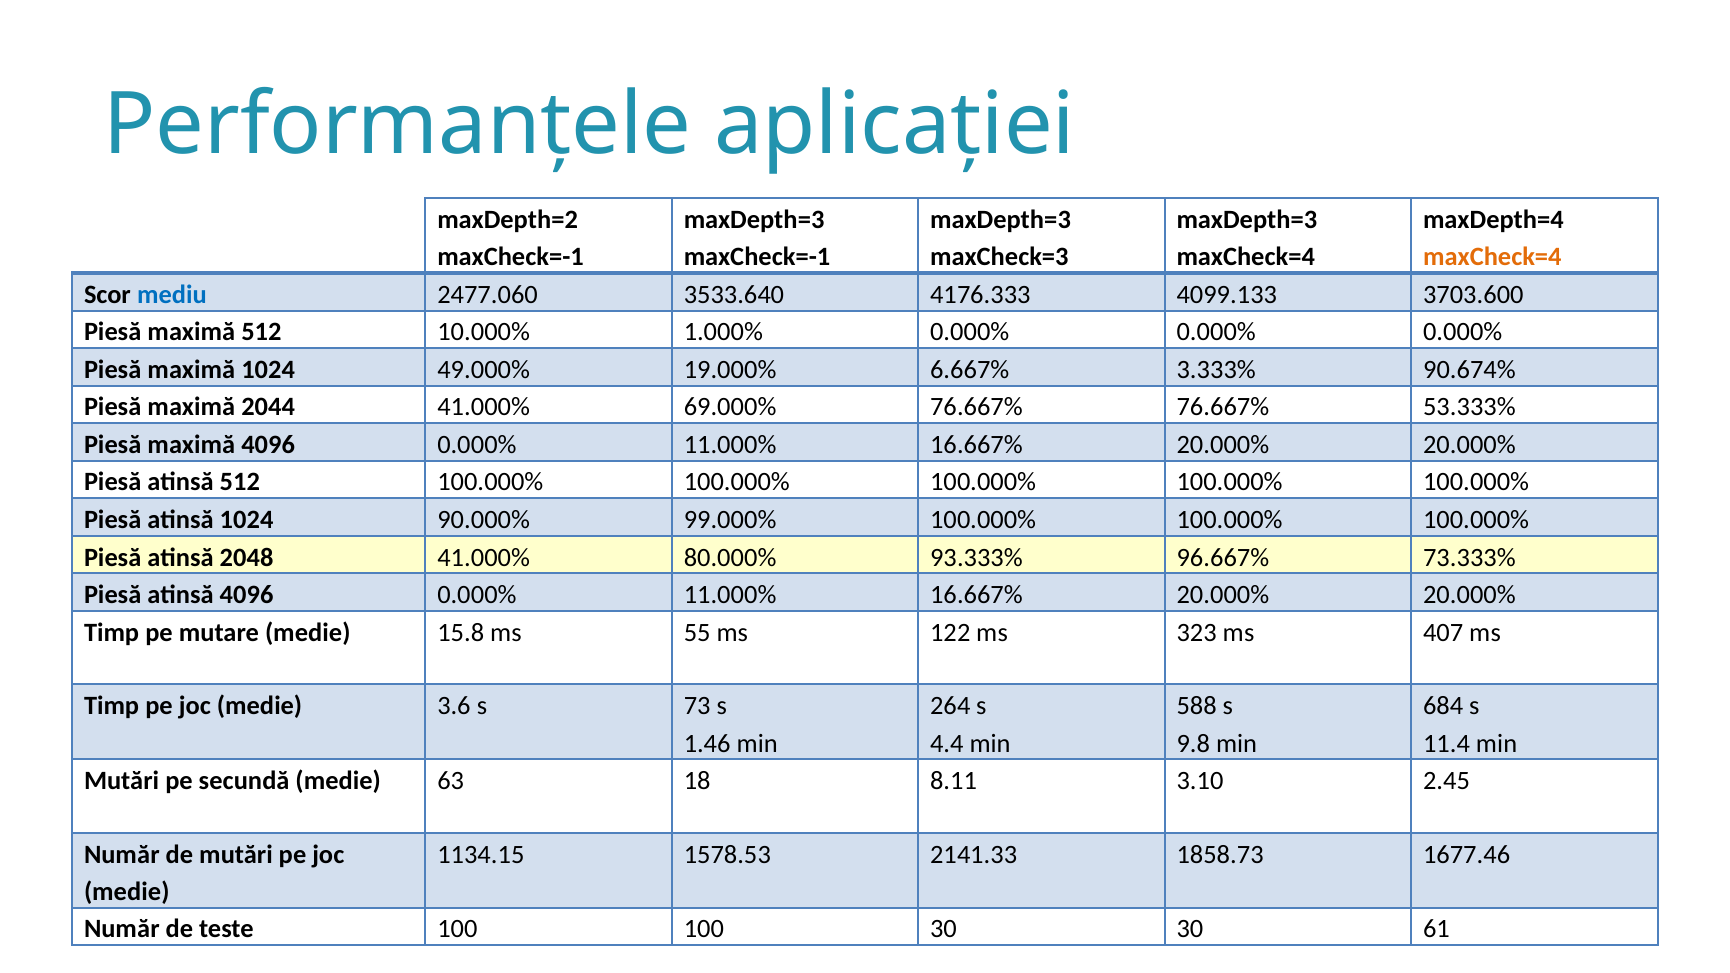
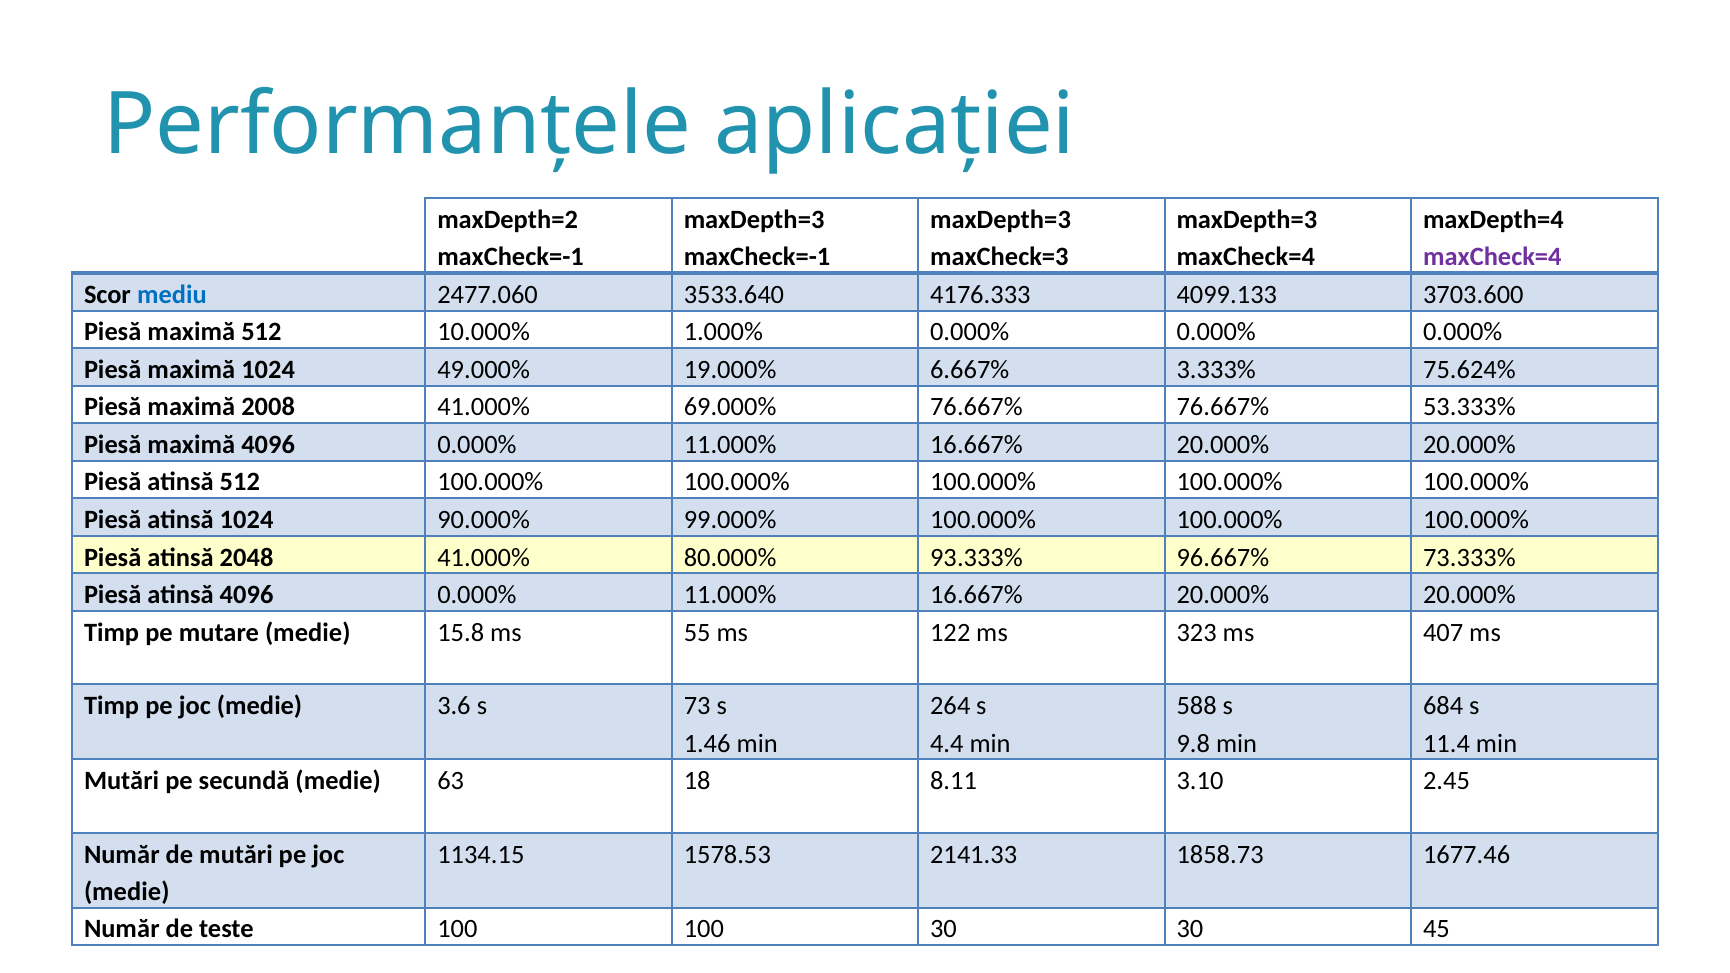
maxCheck=4 colour: orange -> purple (1492, 257)
90.674%: 90.674% -> 75.624% (1469, 370)
2044: 2044 -> 2008 (268, 407)
61: 61 -> 45 (1437, 929)
